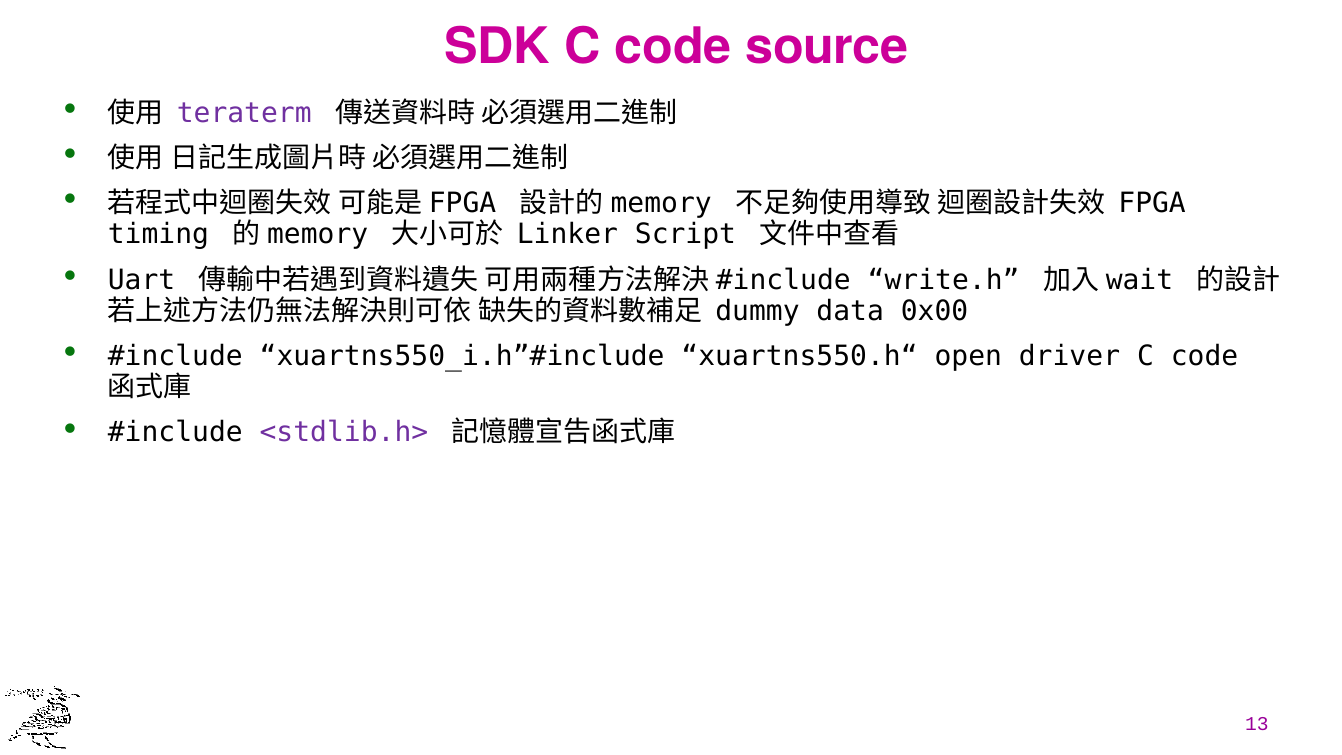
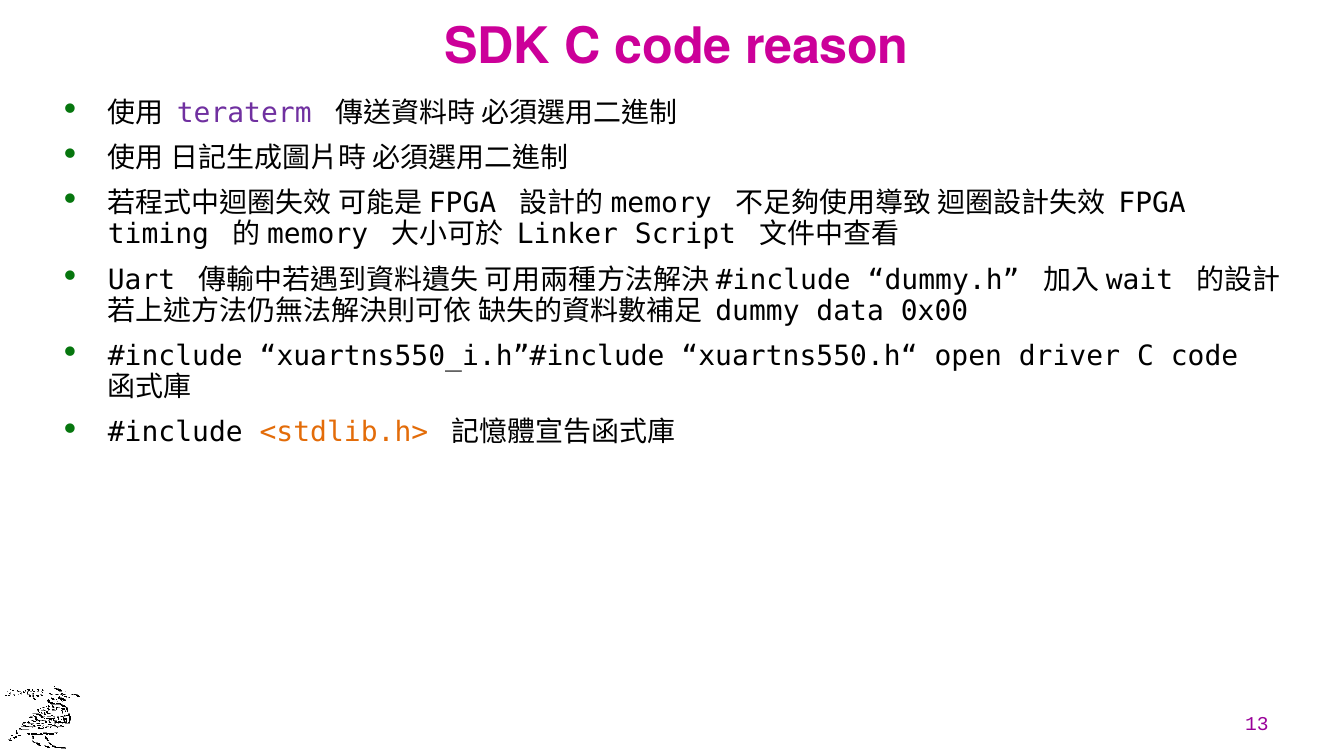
source: source -> reason (827, 47)
write.h: write.h -> dummy.h (944, 280)
<stdlib.h> colour: purple -> orange (344, 433)
